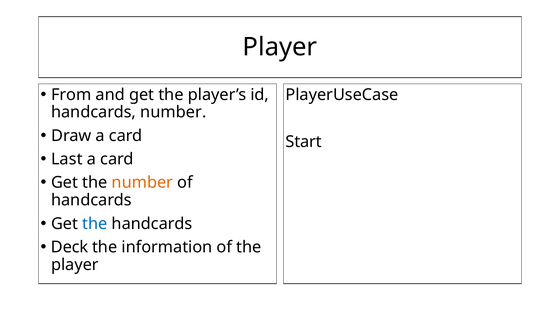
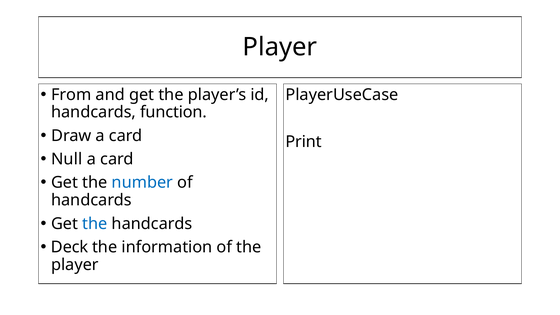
handcards number: number -> function (173, 112)
Start: Start -> Print (304, 142)
Last: Last -> Null (67, 159)
number colour: orange -> blue (142, 183)
